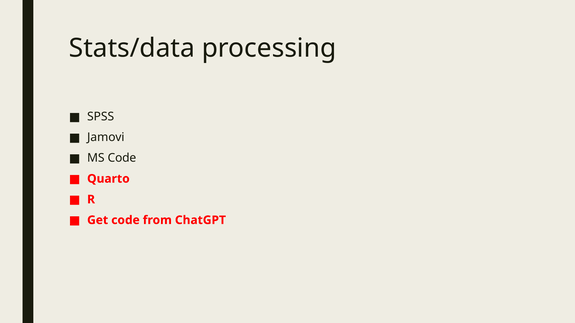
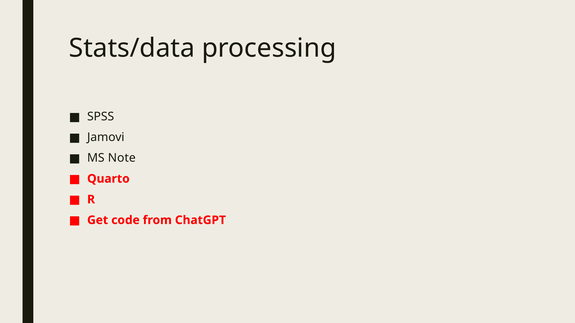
MS Code: Code -> Note (122, 158)
